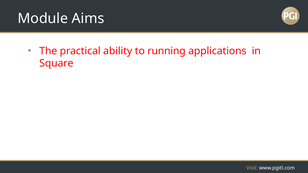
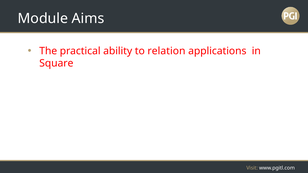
running: running -> relation (166, 51)
